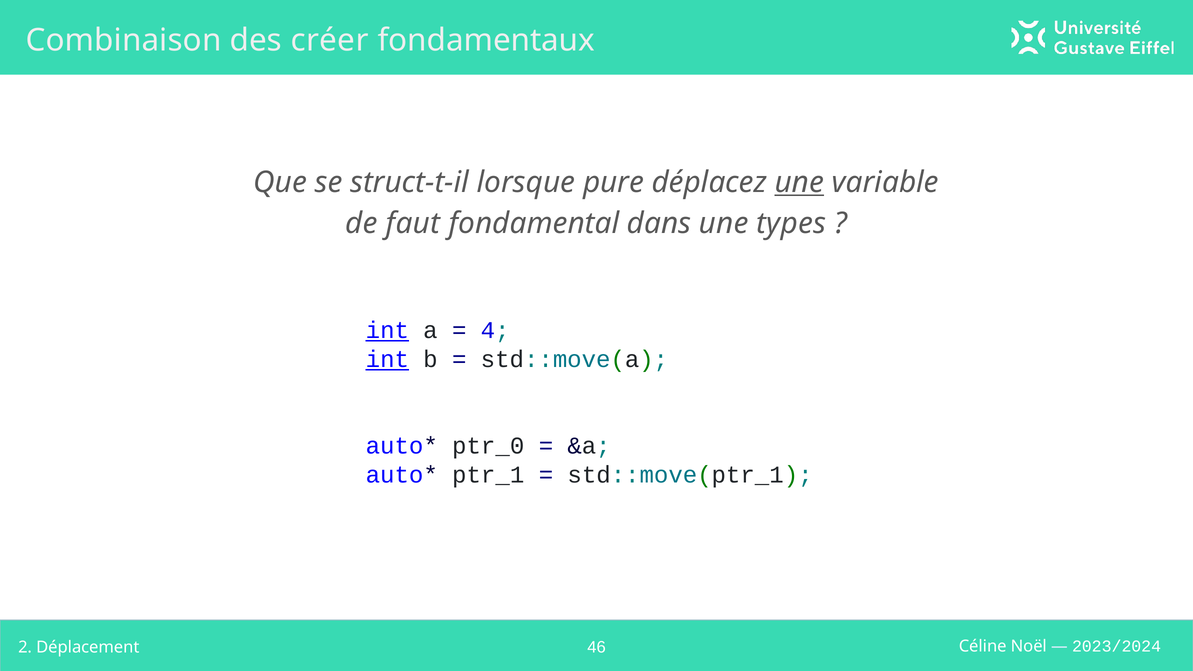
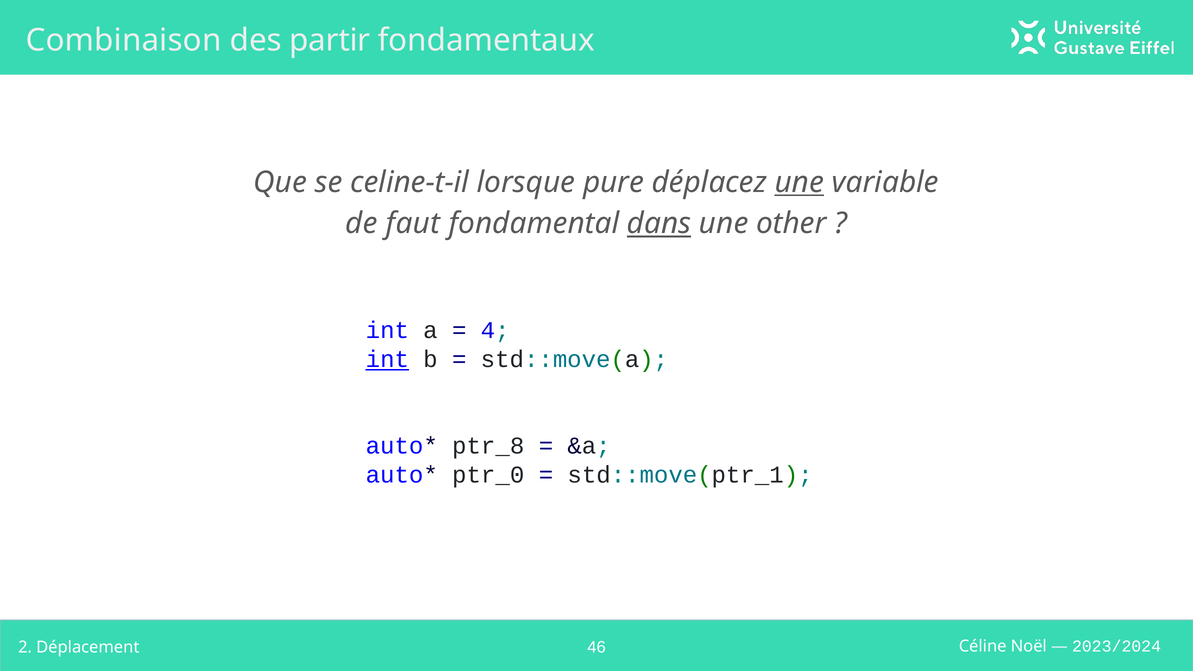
créer: créer -> partir (330, 40)
struct-t-il: struct-t-il -> celine-t-il (410, 182)
dans underline: none -> present (659, 224)
types: types -> other (791, 224)
int underline: present -> none (387, 330)
ptr_0: ptr_0 -> ptr_8 (488, 446)
ptr_1: ptr_1 -> ptr_0 (488, 475)
